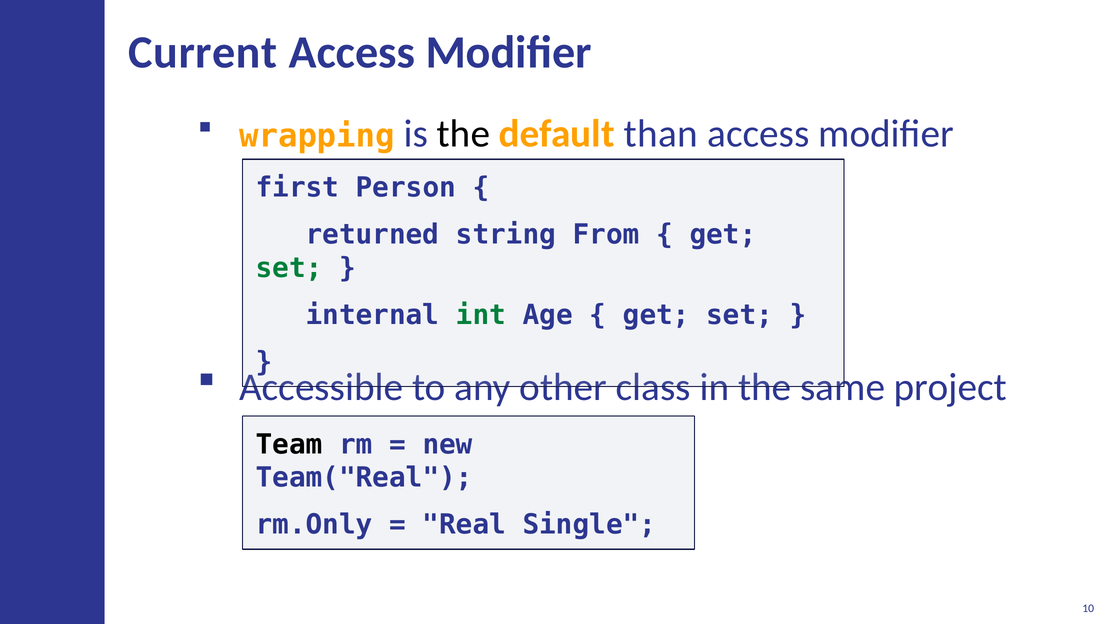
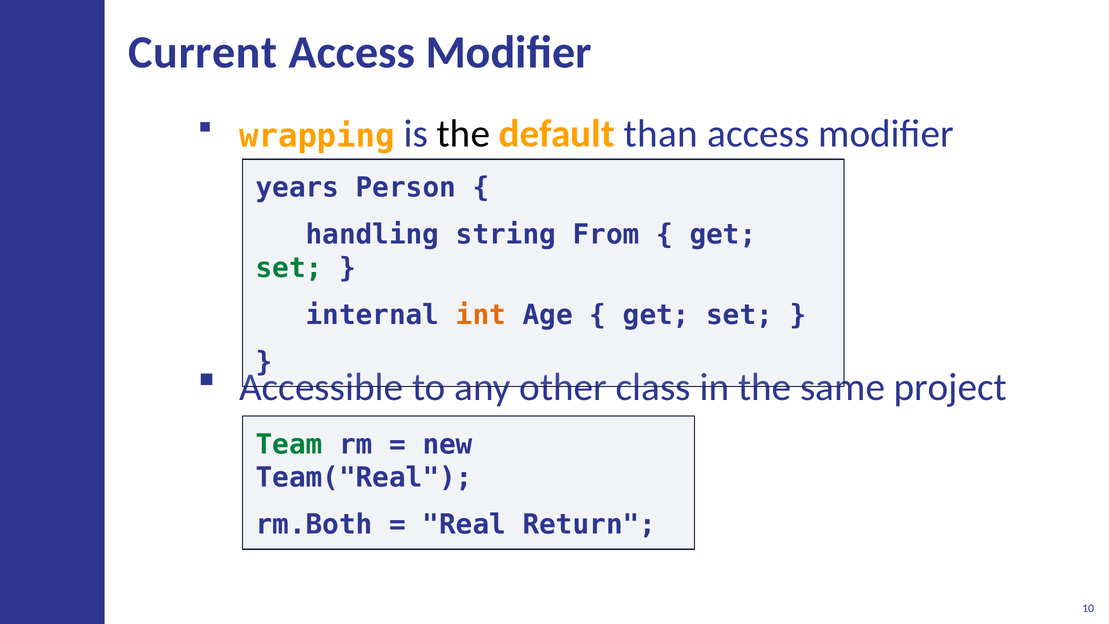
first: first -> years (297, 188)
returned: returned -> handling (372, 235)
int colour: green -> orange (481, 315)
Team colour: black -> green (289, 444)
rm.Only: rm.Only -> rm.Both (314, 525)
Single: Single -> Return (589, 525)
